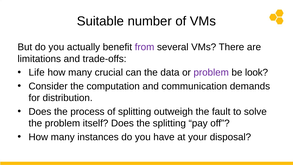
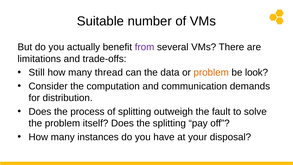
Life: Life -> Still (37, 72)
crucial: crucial -> thread (109, 72)
problem colour: purple -> orange (211, 72)
